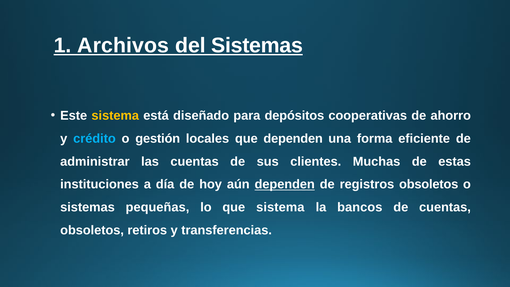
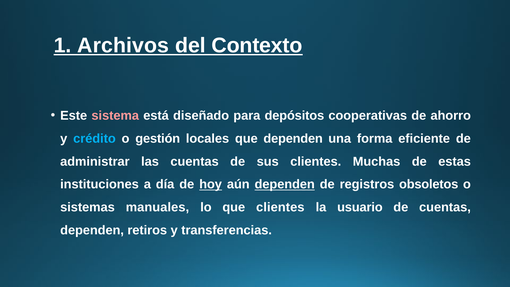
del Sistemas: Sistemas -> Contexto (257, 45)
sistema colour: yellow -> pink (115, 116)
hoy underline: none -> present (211, 184)
pequeñas: pequeñas -> manuales (157, 207)
que sistema: sistema -> clientes (280, 207)
bancos: bancos -> usuario (360, 207)
obsoletos: obsoletos -> dependen (92, 230)
